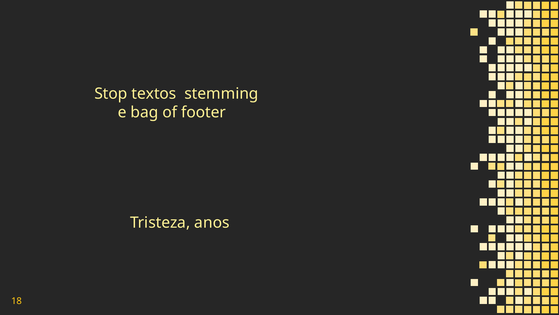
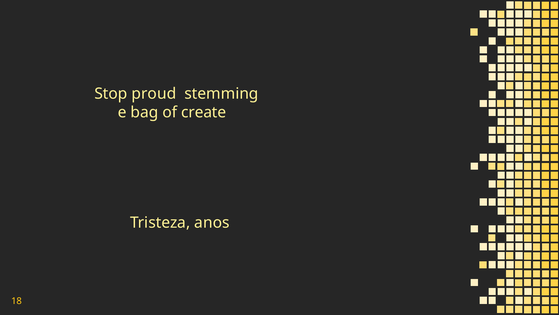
textos: textos -> proud (154, 93)
footer: footer -> create (204, 112)
